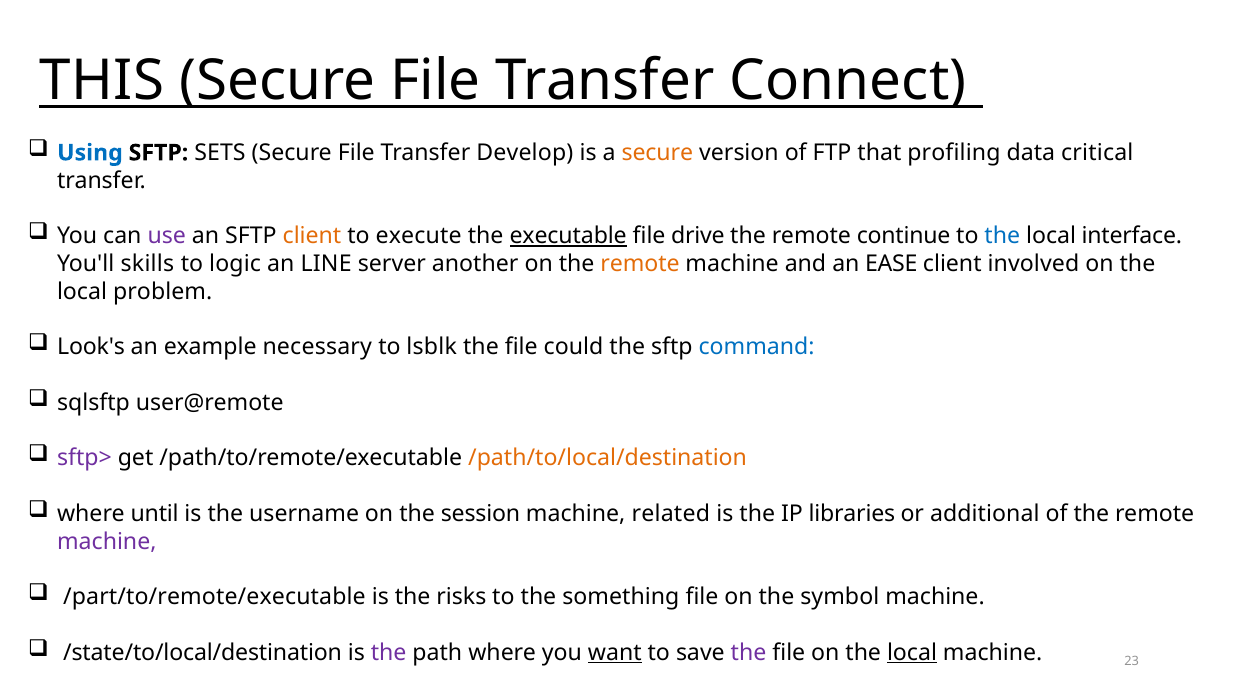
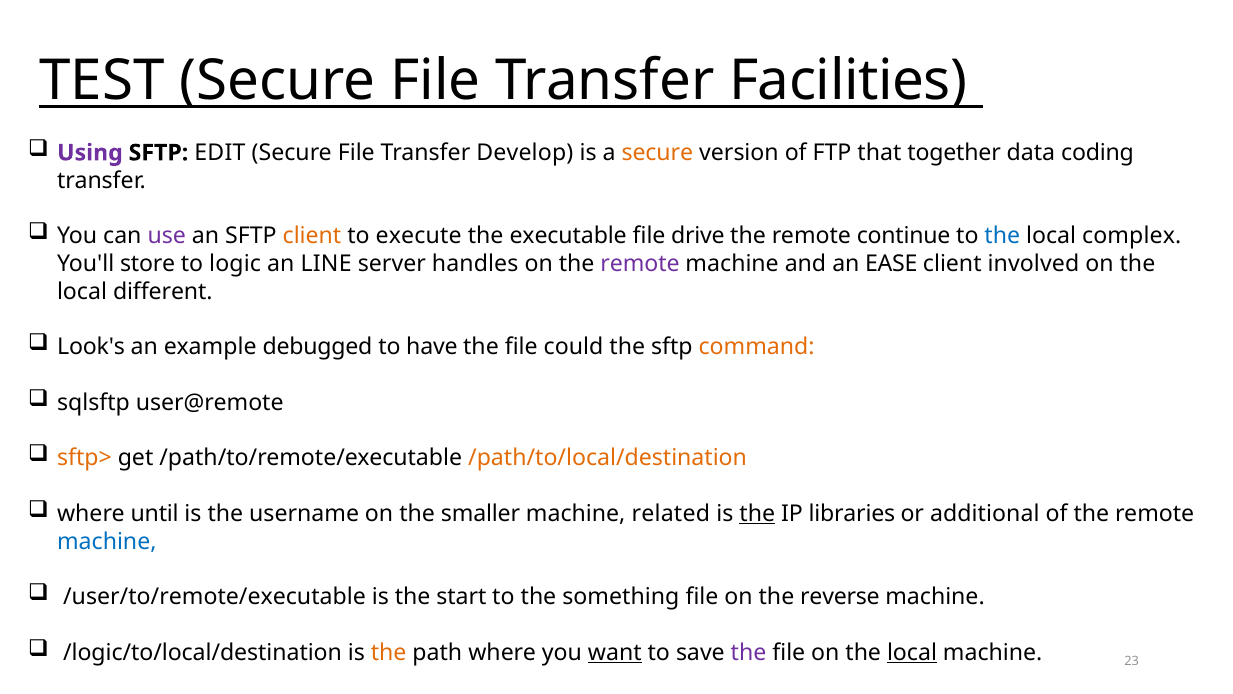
THIS: THIS -> TEST (102, 80)
Connect: Connect -> Facilities (848, 80)
Using colour: blue -> purple (90, 153)
SETS: SETS -> EDIT (220, 153)
profiling: profiling -> together (954, 153)
critical: critical -> coding (1098, 153)
executable underline: present -> none (568, 236)
interface: interface -> complex (1132, 236)
skills: skills -> store (148, 264)
another: another -> handles (475, 264)
remote colour: orange -> purple (640, 264)
problem: problem -> different (163, 291)
necessary: necessary -> debugged (317, 347)
lsblk: lsblk -> have (432, 347)
command colour: blue -> orange (757, 347)
sftp> colour: purple -> orange (84, 458)
session: session -> smaller (481, 513)
the underline: none -> present (757, 513)
machine colour: purple -> blue (107, 541)
/part/to/remote/executable: /part/to/remote/executable -> /user/to/remote/executable (214, 597)
risks: risks -> start (461, 597)
symbol: symbol -> reverse (840, 597)
/state/to/local/destination: /state/to/local/destination -> /logic/to/local/destination (203, 652)
the colour: purple -> orange (389, 652)
